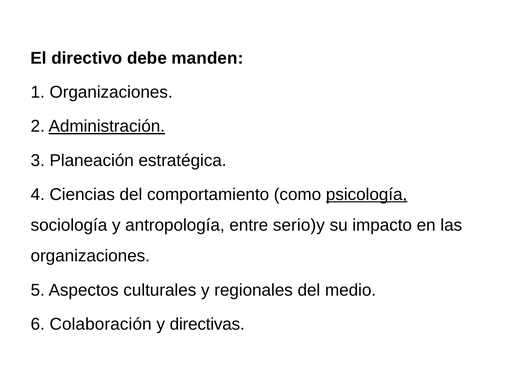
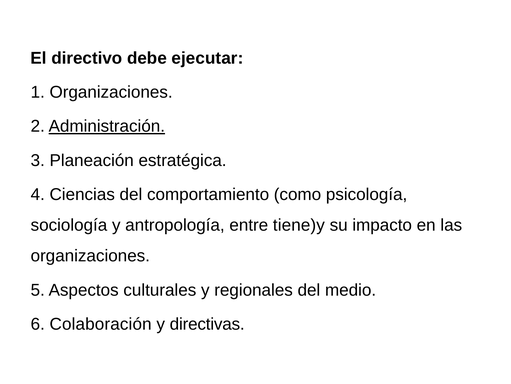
manden: manden -> ejecutar (207, 58)
psicología underline: present -> none (367, 194)
serio)y: serio)y -> tiene)y (299, 225)
